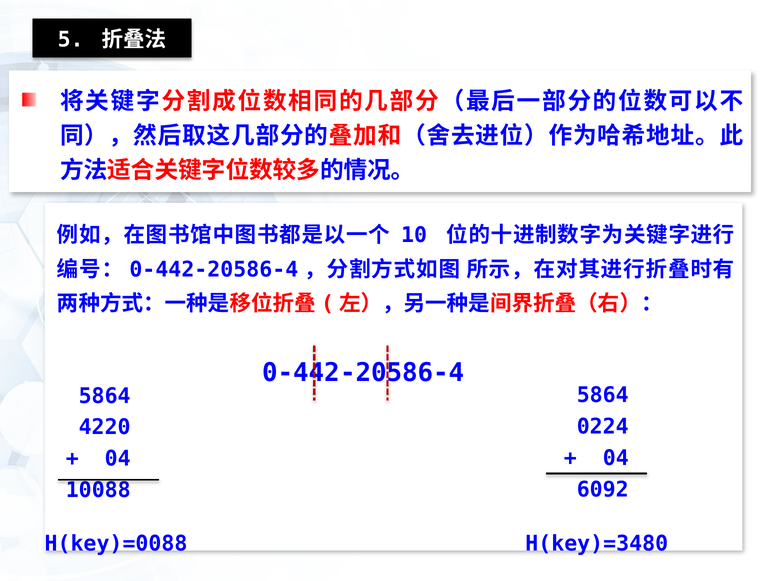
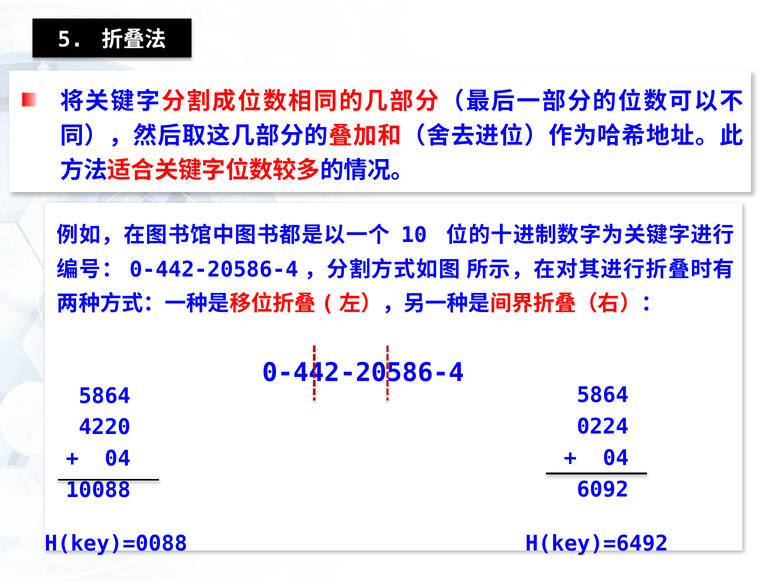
H(key)=3480: H(key)=3480 -> H(key)=6492 (597, 544)
